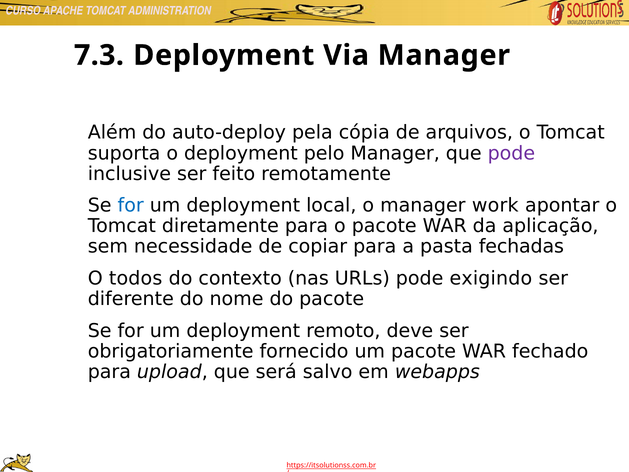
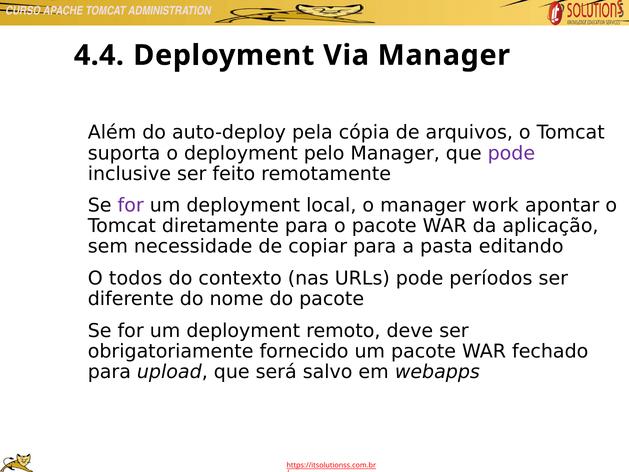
7.3: 7.3 -> 4.4 (99, 55)
for colour: blue -> purple (131, 205)
fechadas: fechadas -> editando (521, 247)
exigindo: exigindo -> períodos (491, 278)
